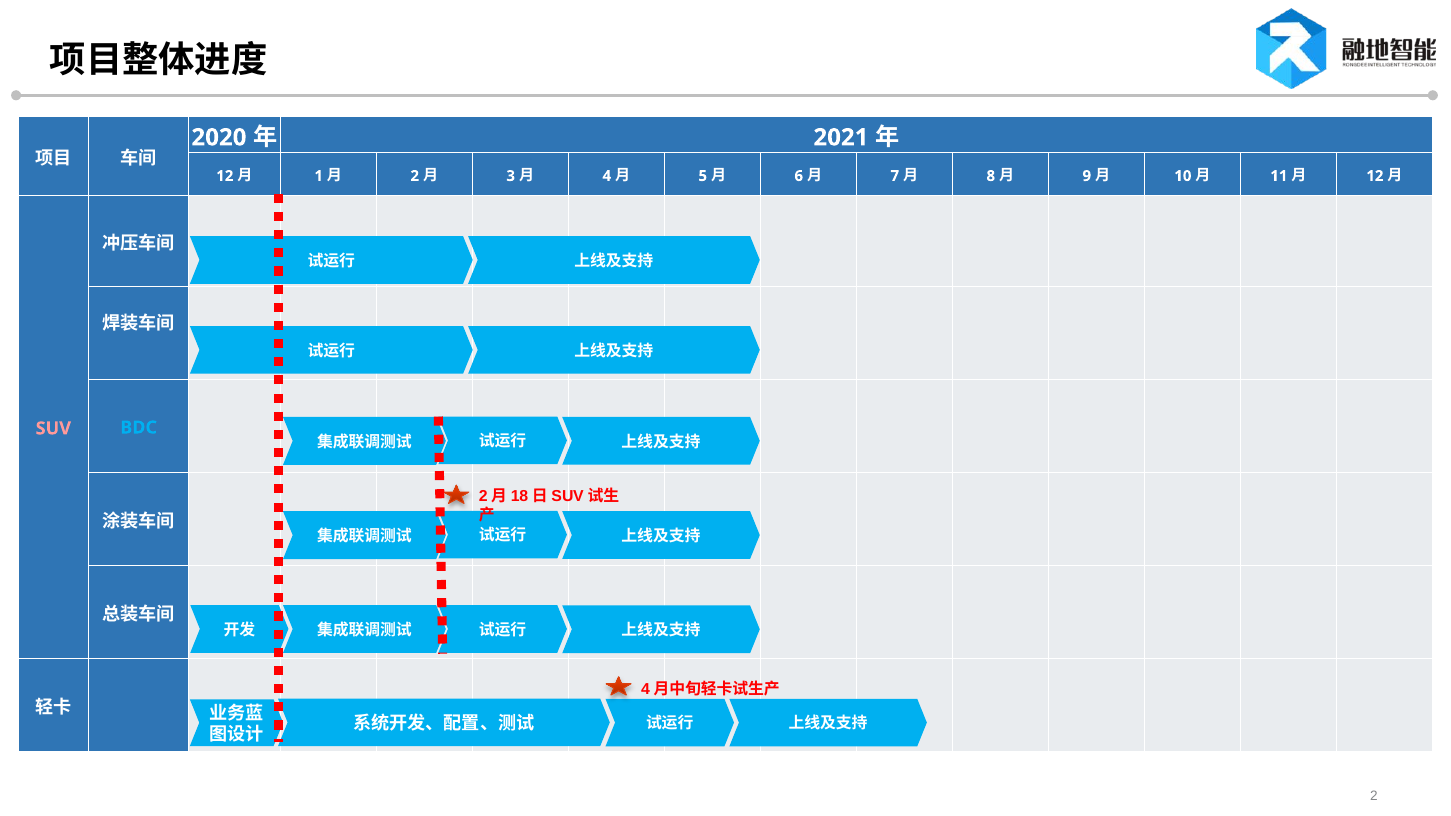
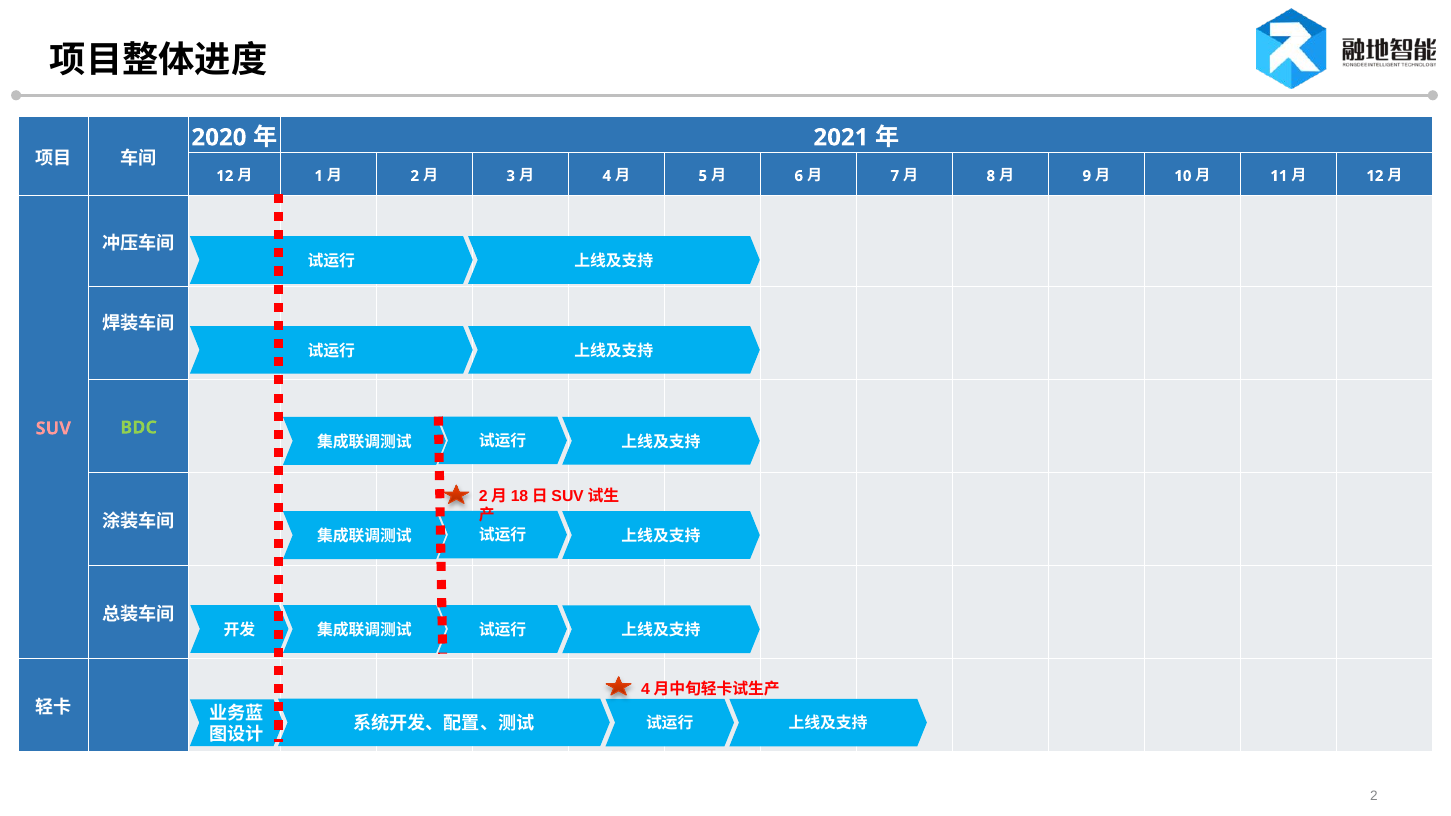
BDC colour: light blue -> light green (139, 428)
